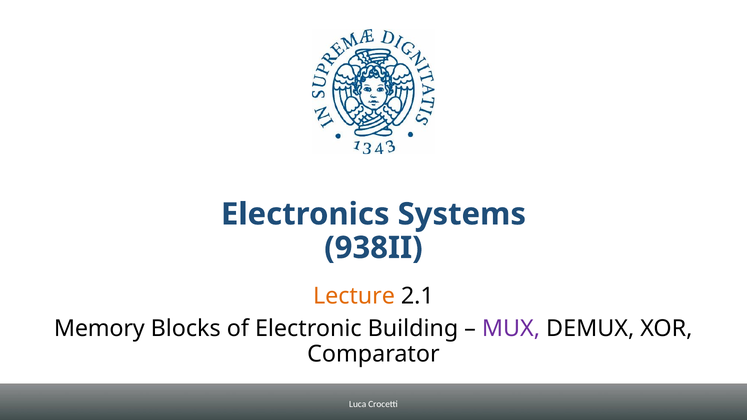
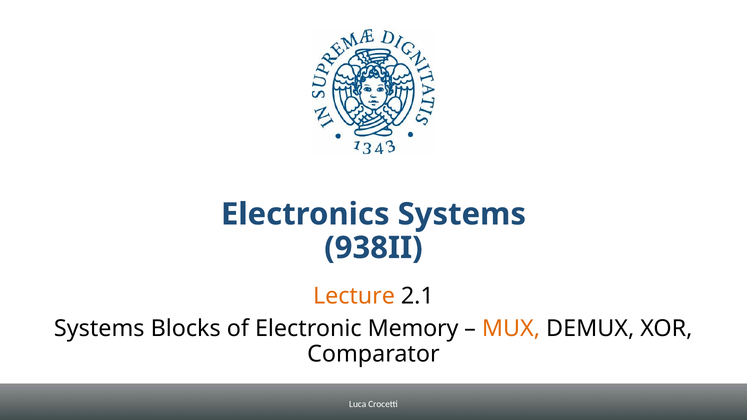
Memory: Memory -> Systems (99, 329)
Building: Building -> Memory (413, 329)
MUX colour: purple -> orange (511, 329)
